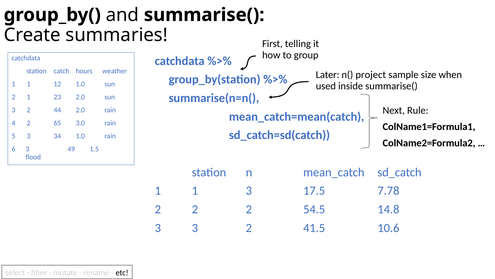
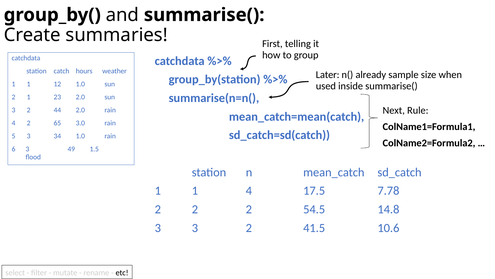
project: project -> already (371, 75)
1 3: 3 -> 4 (249, 190)
